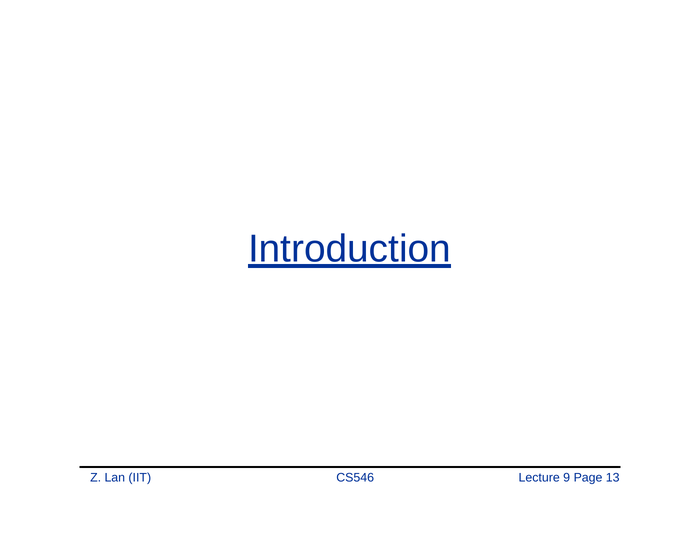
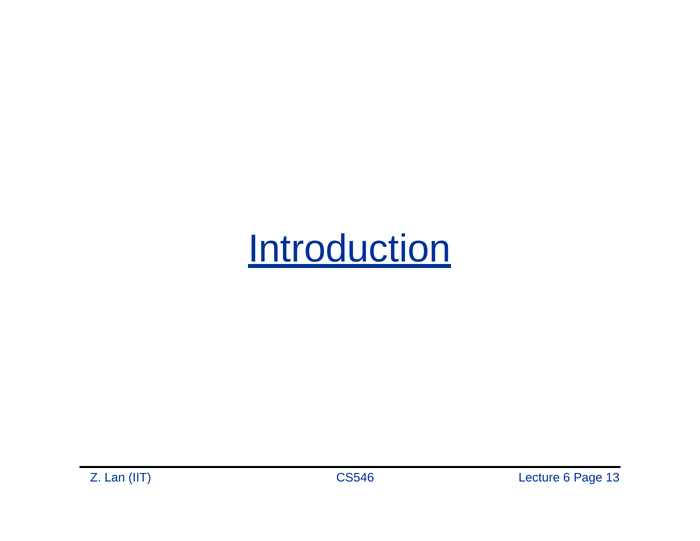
9: 9 -> 6 (567, 478)
